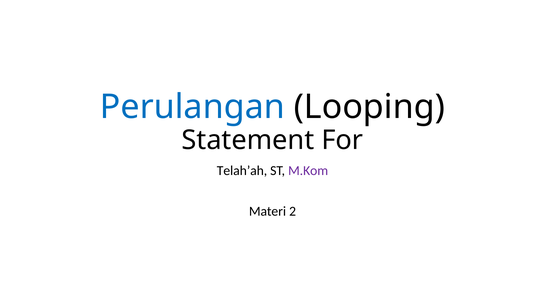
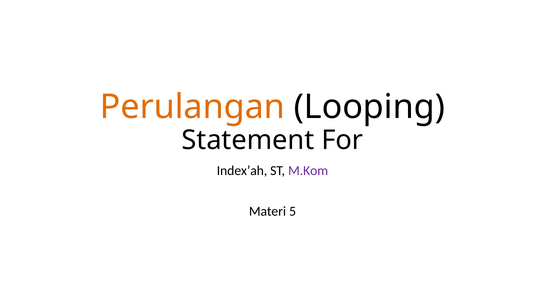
Perulangan colour: blue -> orange (192, 107)
Telah’ah: Telah’ah -> Index’ah (242, 170)
2: 2 -> 5 (293, 211)
